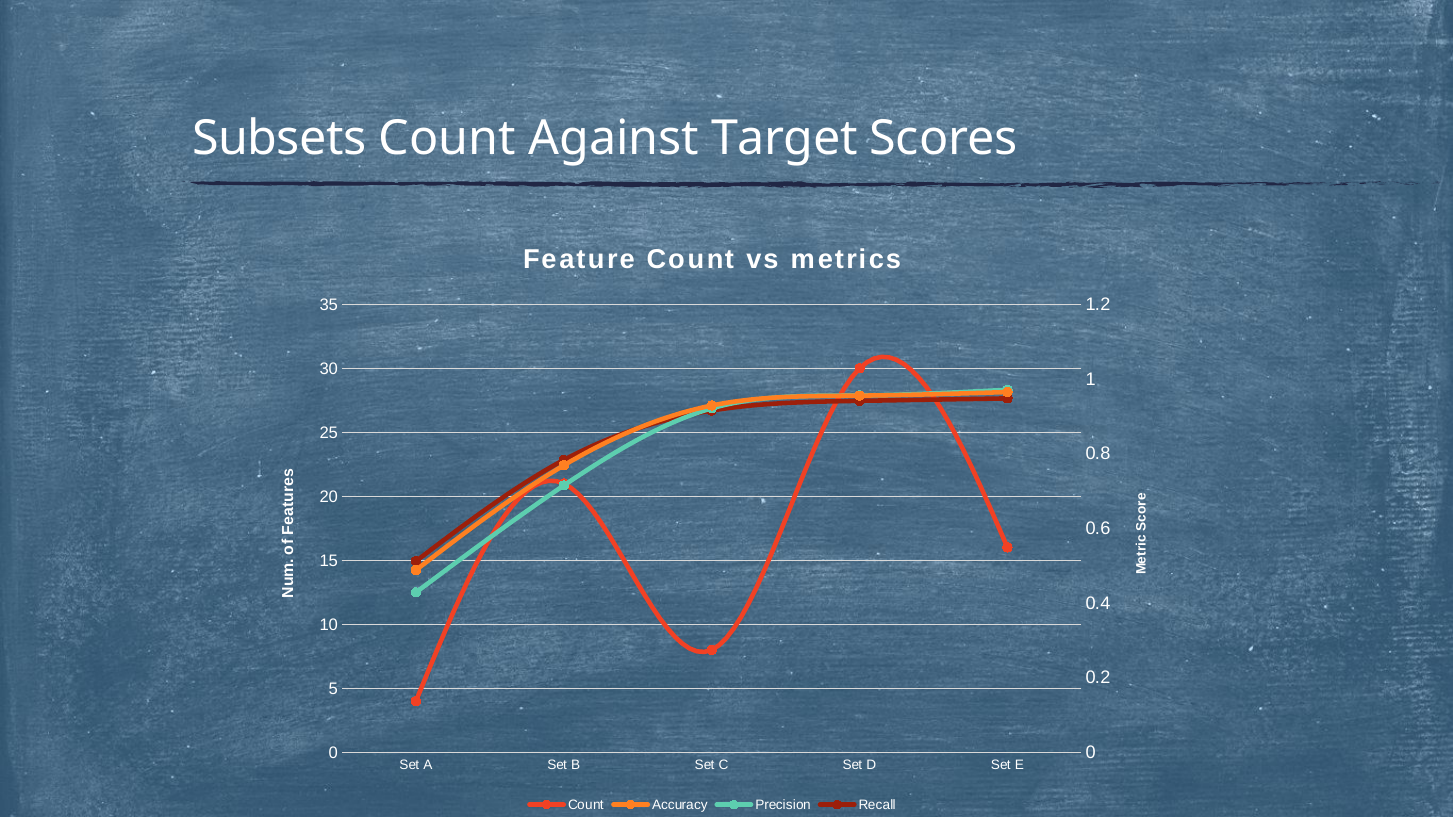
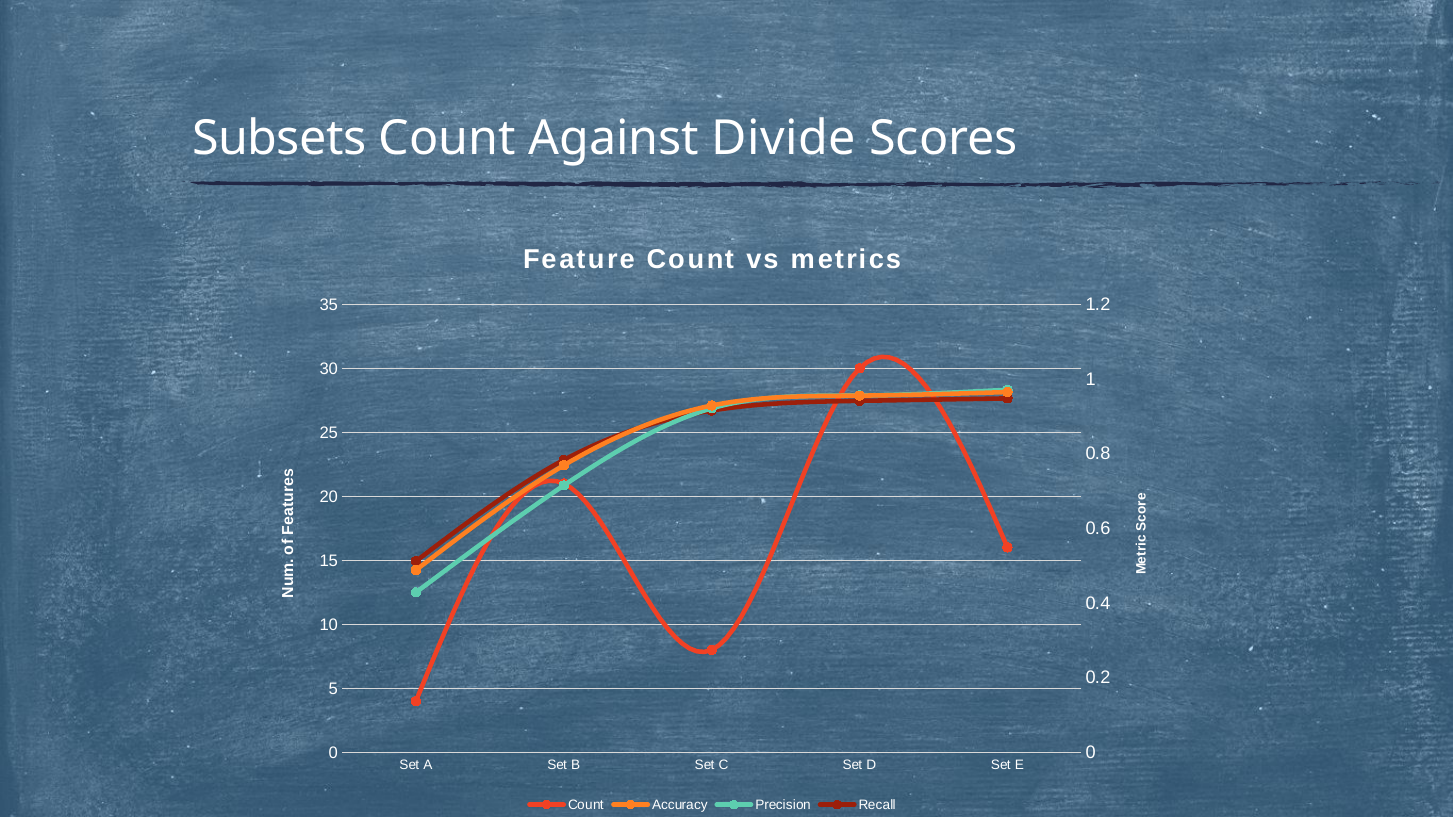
Target: Target -> Divide (784, 139)
